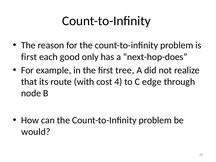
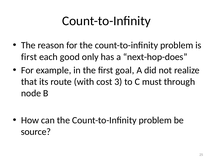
tree: tree -> goal (125, 70)
4: 4 -> 3 (118, 82)
edge: edge -> must (152, 82)
would: would -> source (36, 132)
